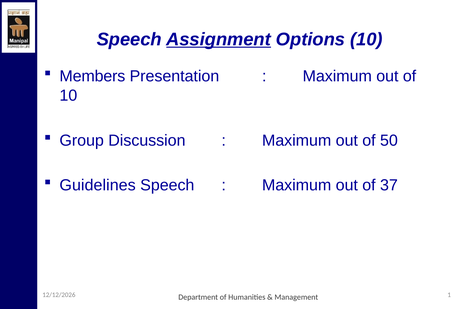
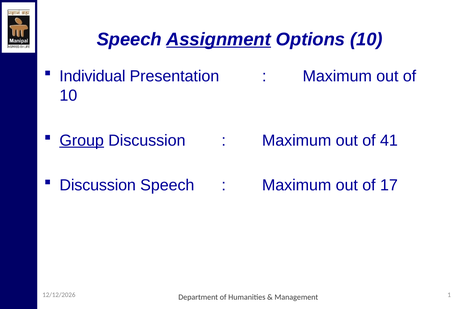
Members: Members -> Individual (92, 76)
Group underline: none -> present (82, 140)
50: 50 -> 41 (389, 140)
Guidelines: Guidelines -> Discussion (98, 185)
37: 37 -> 17 (389, 185)
